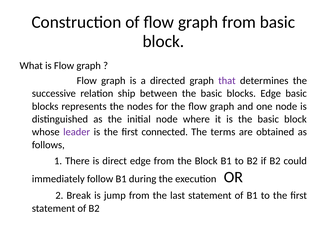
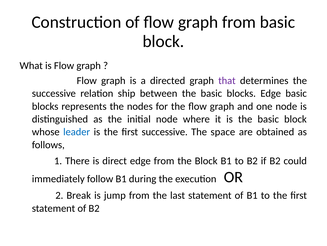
leader colour: purple -> blue (77, 132)
first connected: connected -> successive (165, 132)
terms: terms -> space (223, 132)
